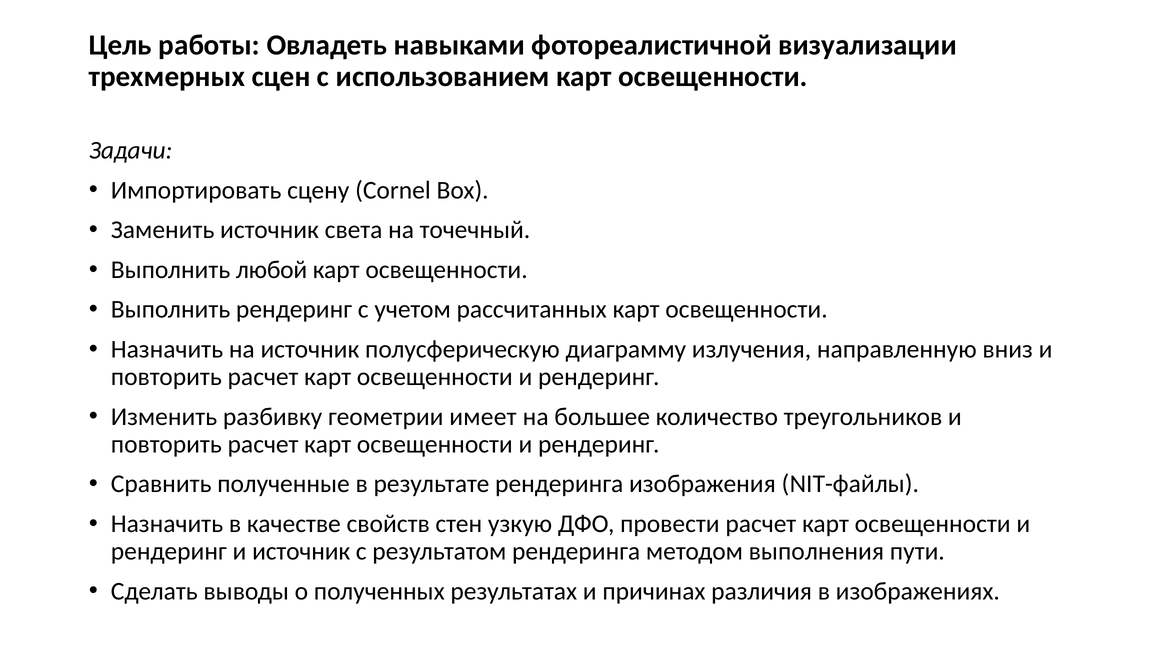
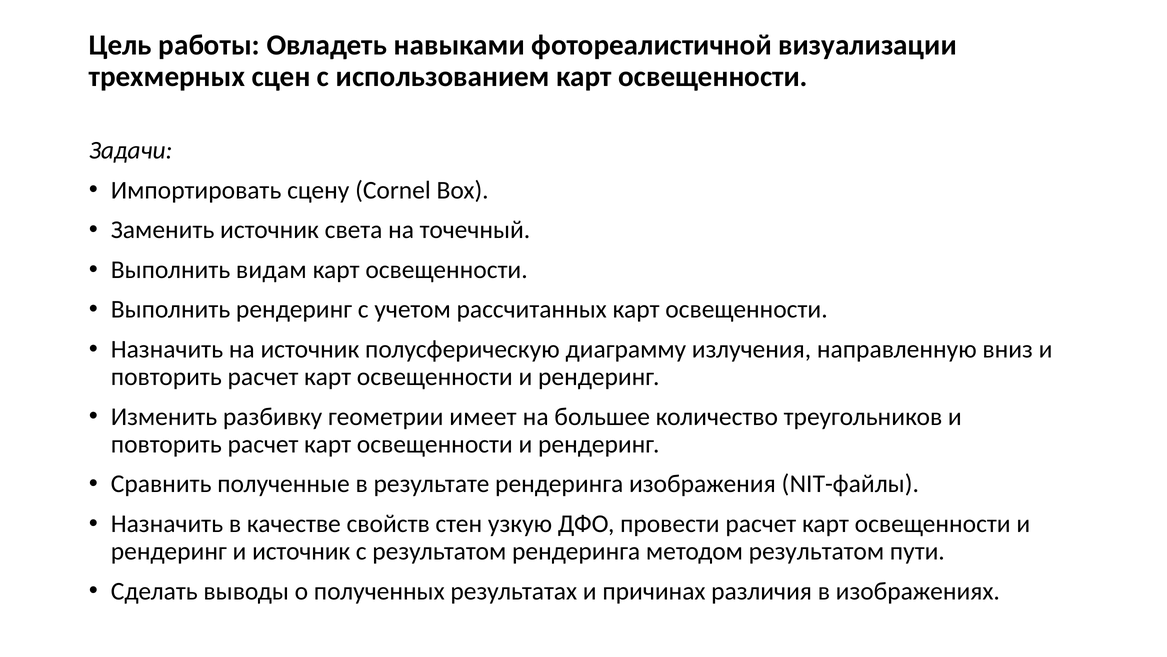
любой: любой -> видам (271, 270)
методом выполнения: выполнения -> результатом (816, 551)
